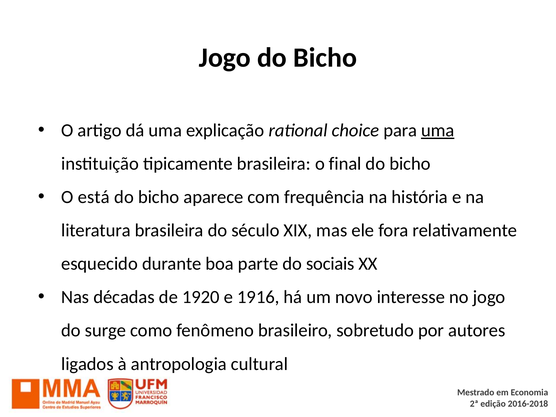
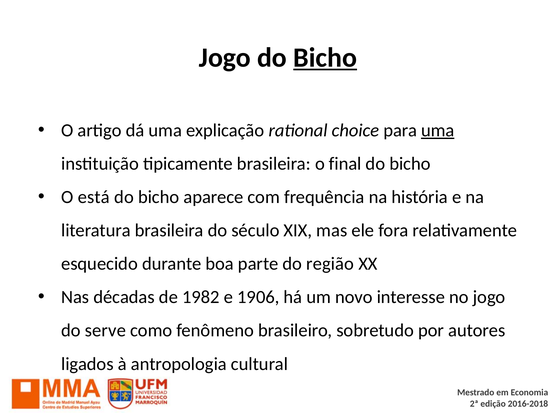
Bicho underline: none -> present (325, 58)
sociais: sociais -> região (330, 264)
1920: 1920 -> 1982 (201, 297)
1916: 1916 -> 1906 (258, 297)
surge: surge -> serve (105, 331)
